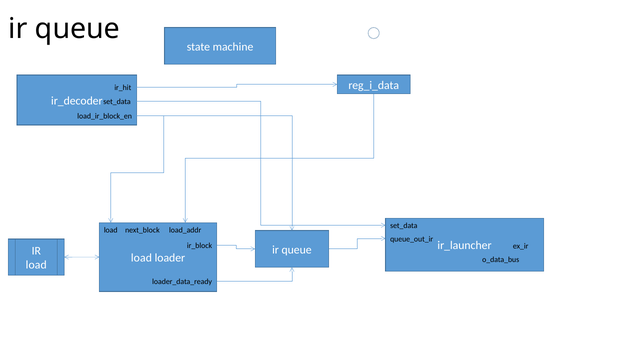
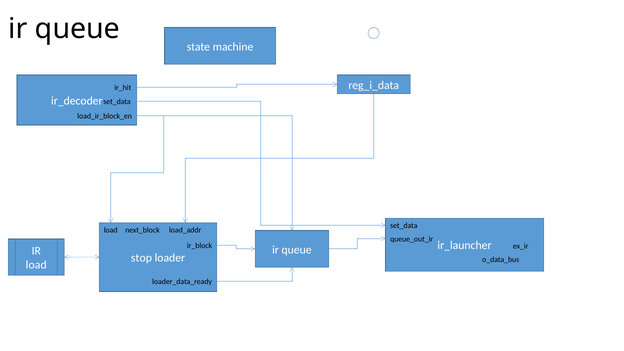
load: load -> stop (141, 258)
